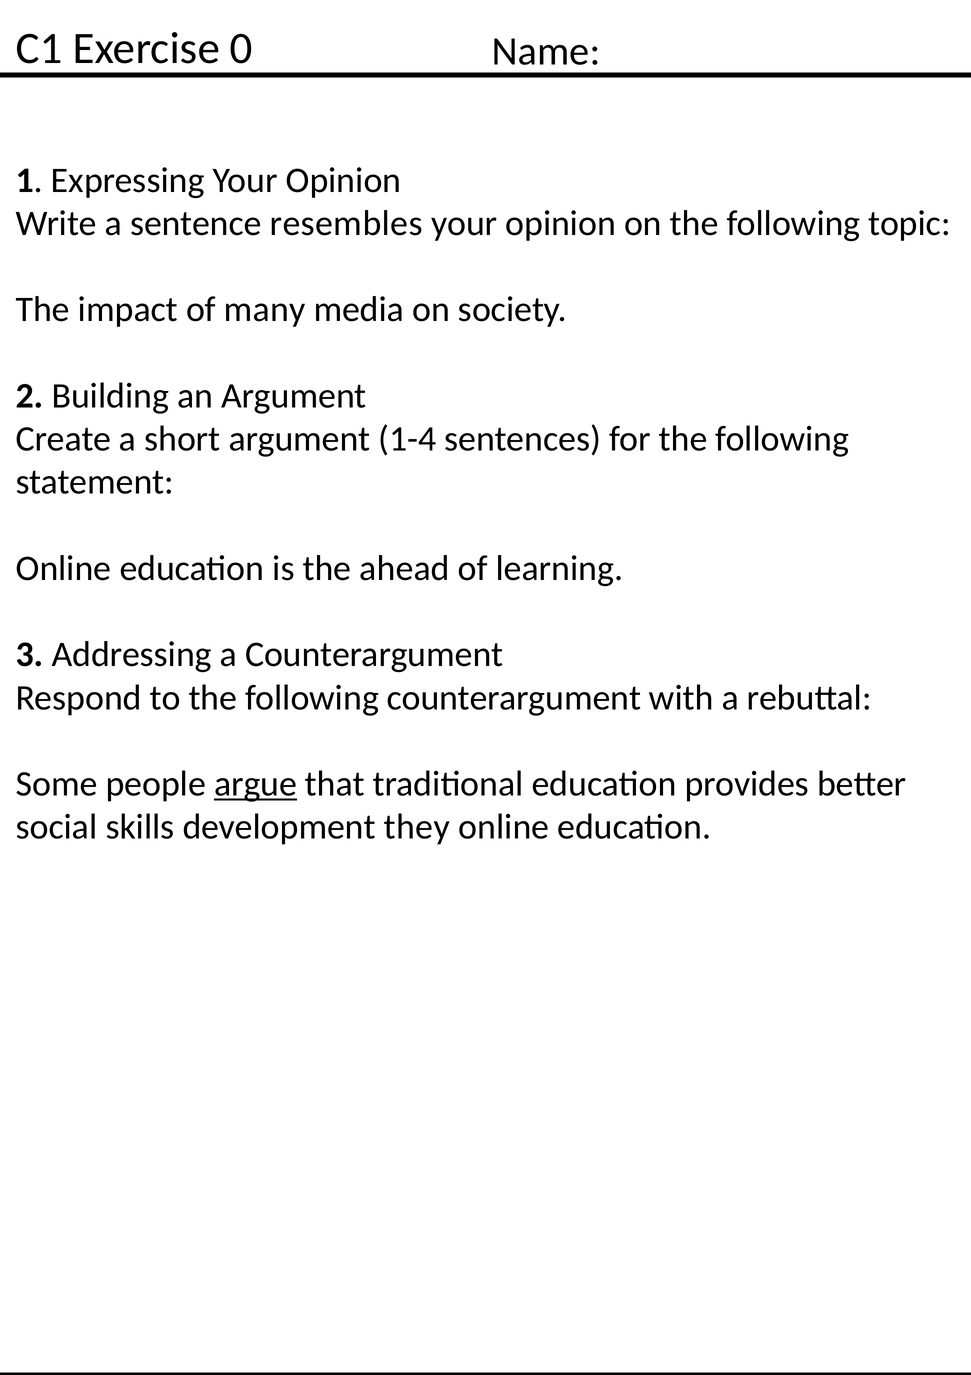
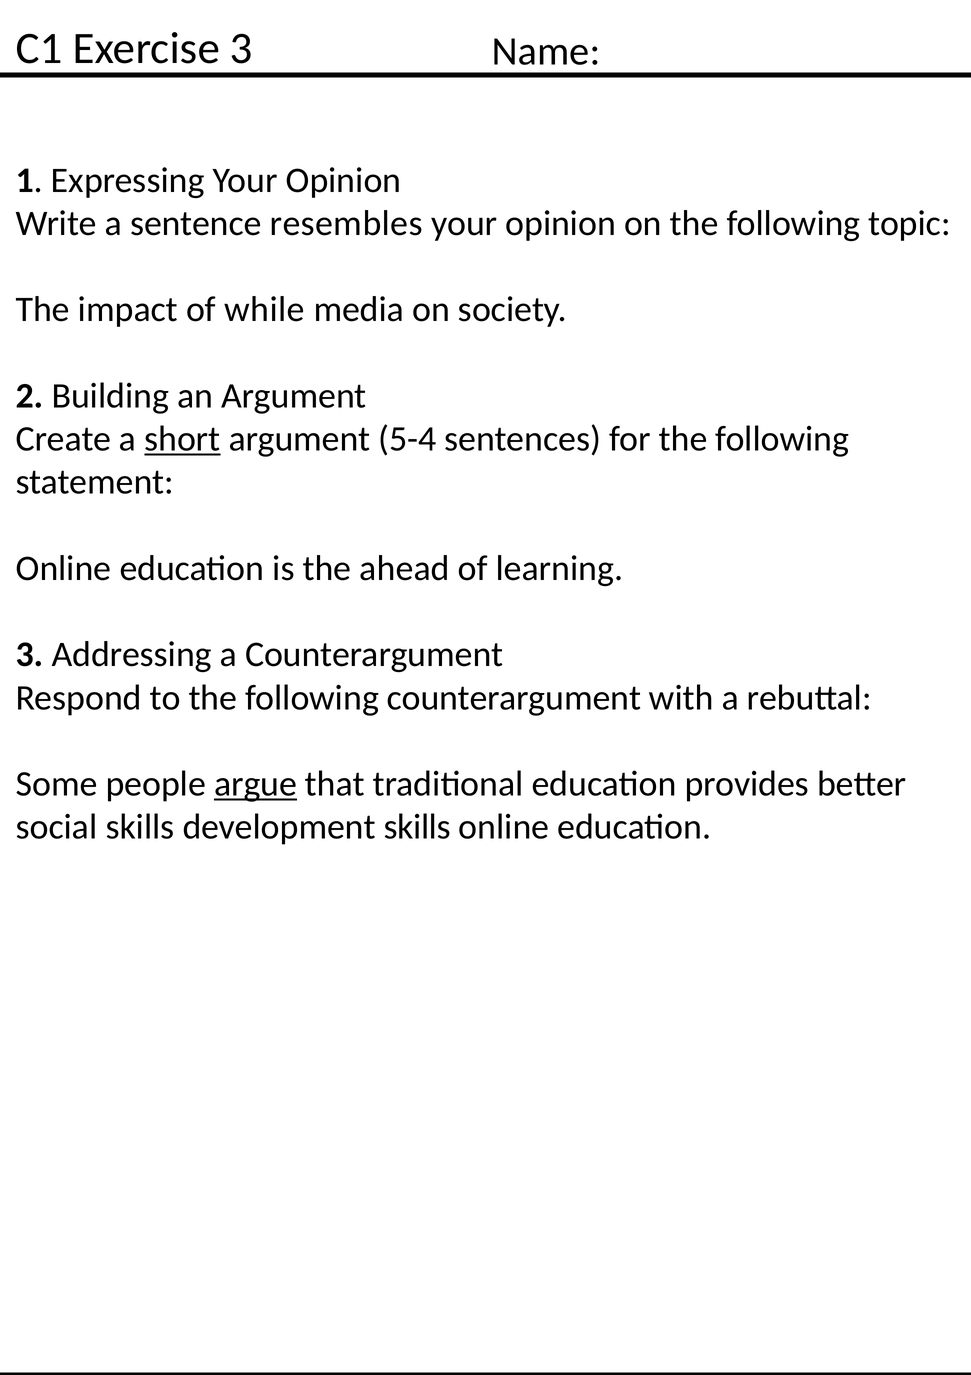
Exercise 0: 0 -> 3 (241, 48)
many: many -> while (264, 310)
short underline: none -> present (182, 439)
1-4: 1-4 -> 5-4 (407, 439)
development they: they -> skills (417, 827)
